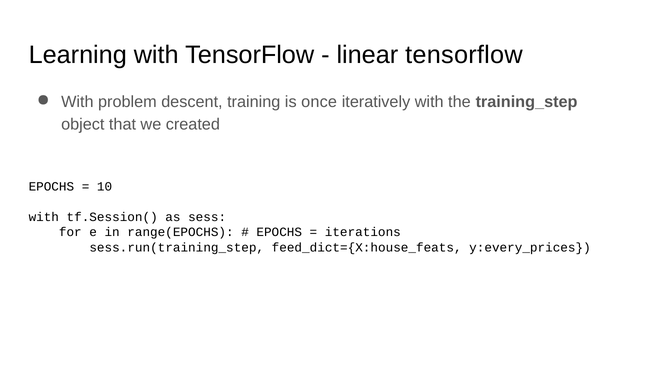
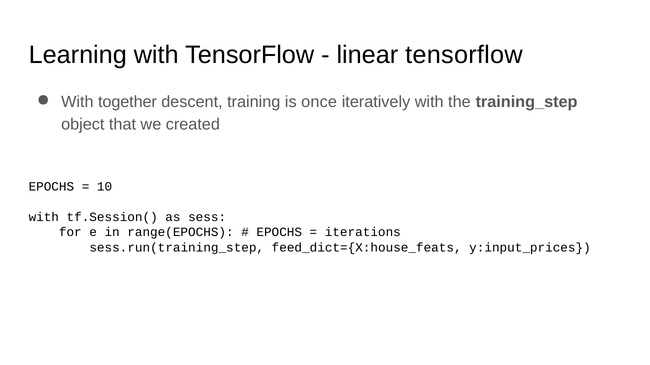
problem: problem -> together (127, 102)
y:every_prices: y:every_prices -> y:input_prices (530, 248)
